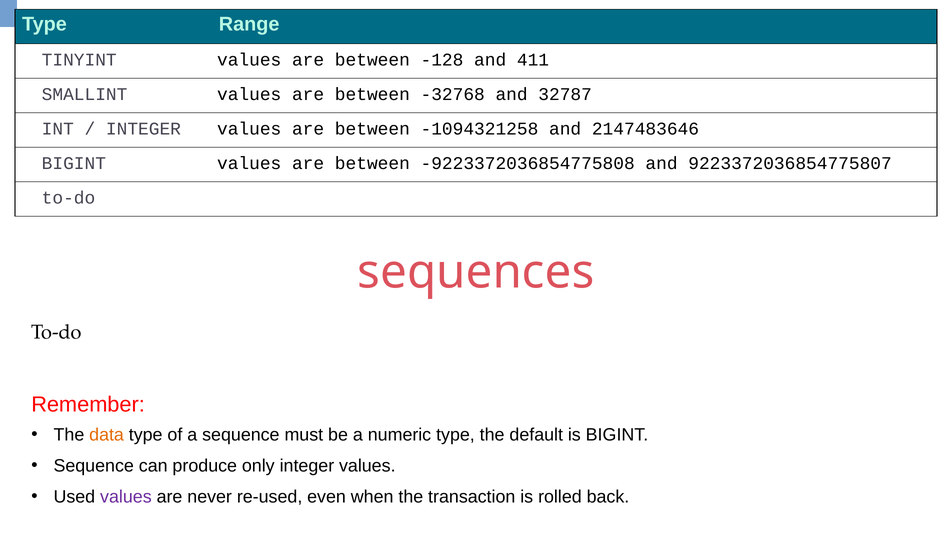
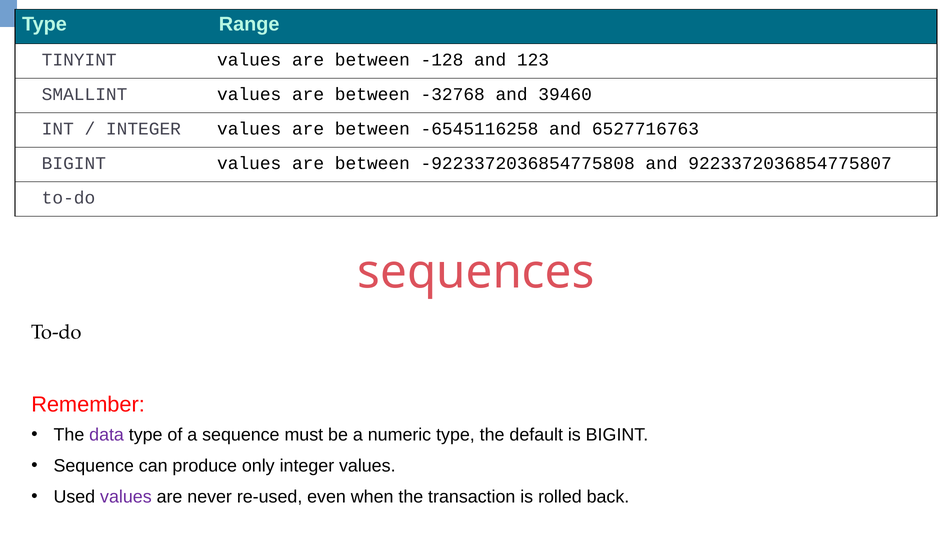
411: 411 -> 123 (533, 60)
32787: 32787 -> 39460 (565, 94)
-1094321258: -1094321258 -> -6545116258 (479, 129)
2147483646: 2147483646 -> 6527716763 (645, 129)
data colour: orange -> purple (107, 435)
